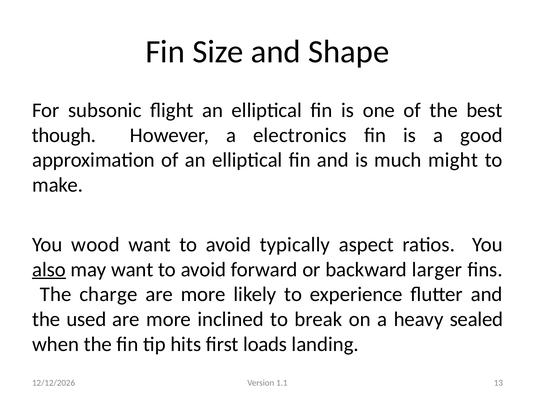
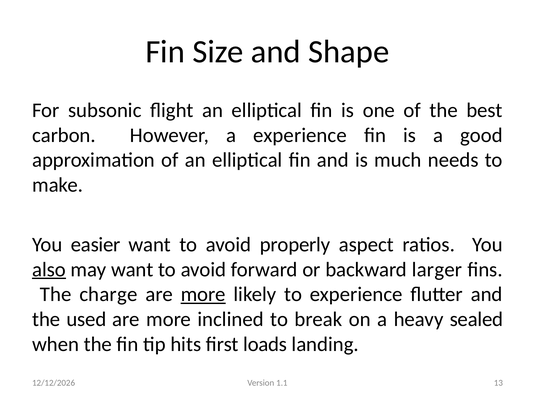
though: though -> carbon (64, 135)
a electronics: electronics -> experience (300, 135)
might: might -> needs (453, 160)
wood: wood -> easier (96, 245)
typically: typically -> properly (295, 245)
more underline: none -> present (203, 295)
